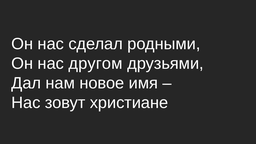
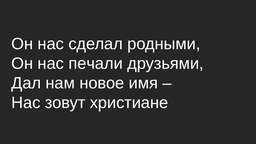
другом: другом -> печали (96, 63)
